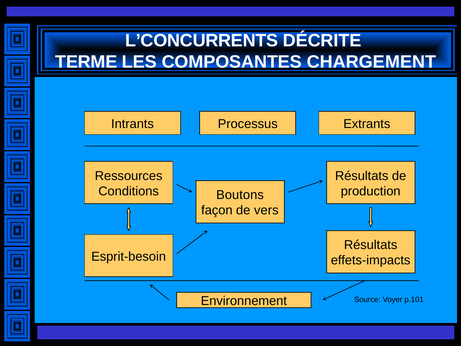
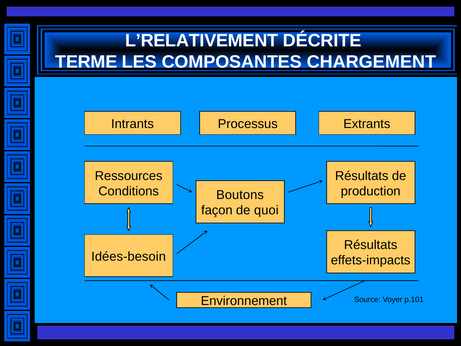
L’CONCURRENTS: L’CONCURRENTS -> L’RELATIVEMENT (202, 40)
vers: vers -> quoi (266, 210)
Esprit-besoin: Esprit-besoin -> Idées-besoin (129, 256)
